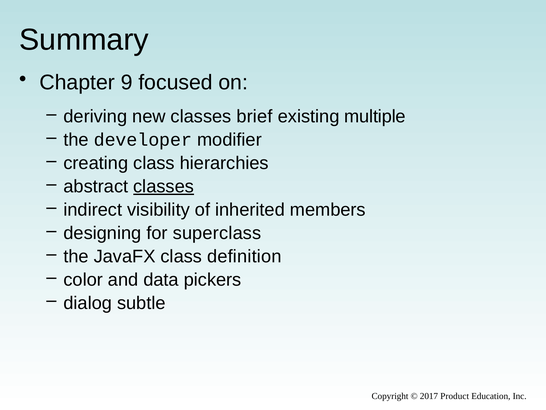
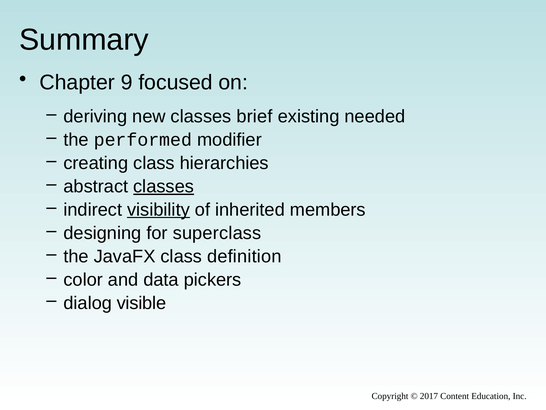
multiple: multiple -> needed (375, 116)
developer: developer -> performed (143, 140)
visibility underline: none -> present (159, 210)
subtle: subtle -> visible (141, 303)
Product: Product -> Content (455, 396)
